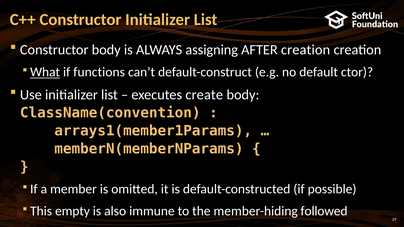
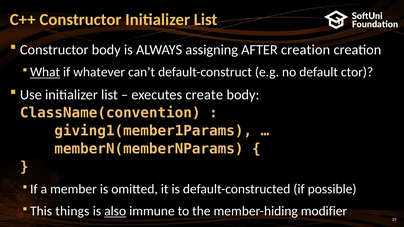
functions: functions -> whatever (99, 72)
arrays1(member1Params: arrays1(member1Params -> giving1(member1Params (153, 131)
empty: empty -> things (72, 211)
also underline: none -> present (115, 211)
followed: followed -> modifier (324, 211)
